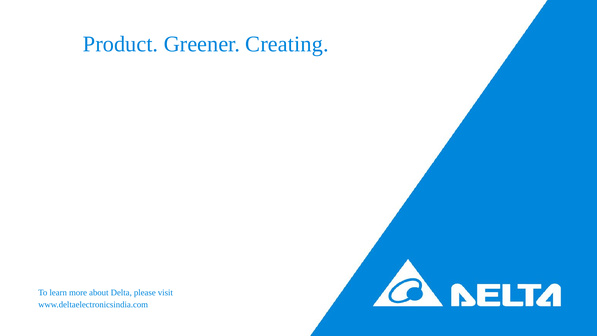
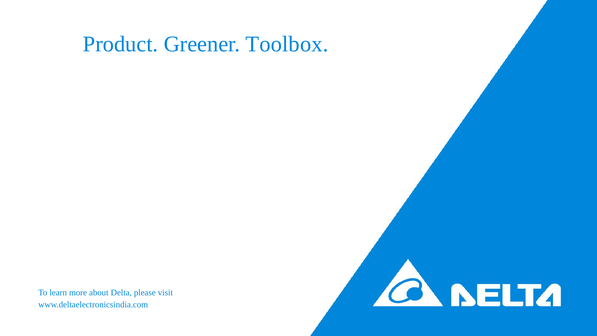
Creating: Creating -> Toolbox (287, 44)
